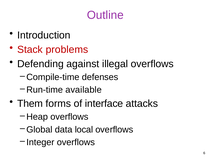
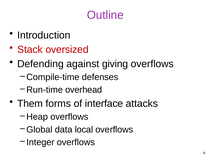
problems: problems -> oversized (67, 49)
illegal: illegal -> giving (115, 64)
available: available -> overhead (84, 90)
